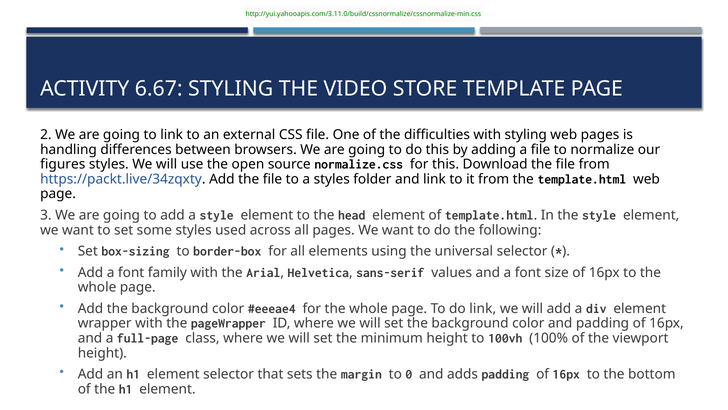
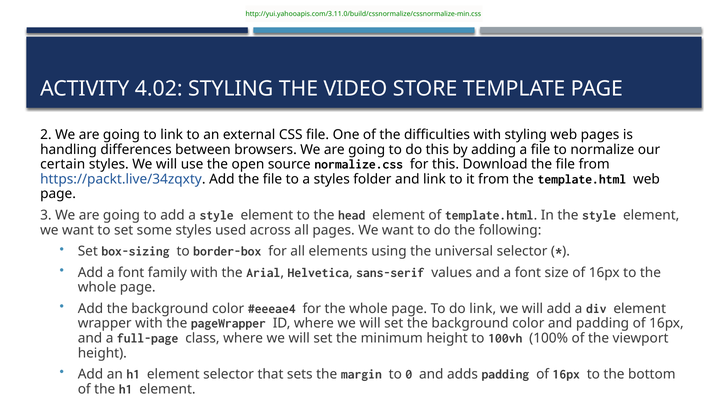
6.67: 6.67 -> 4.02 (159, 88)
figures: figures -> certain (63, 164)
